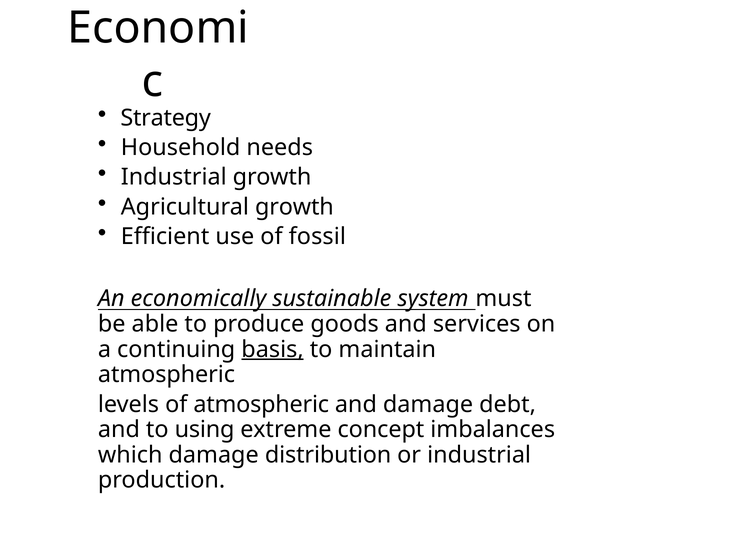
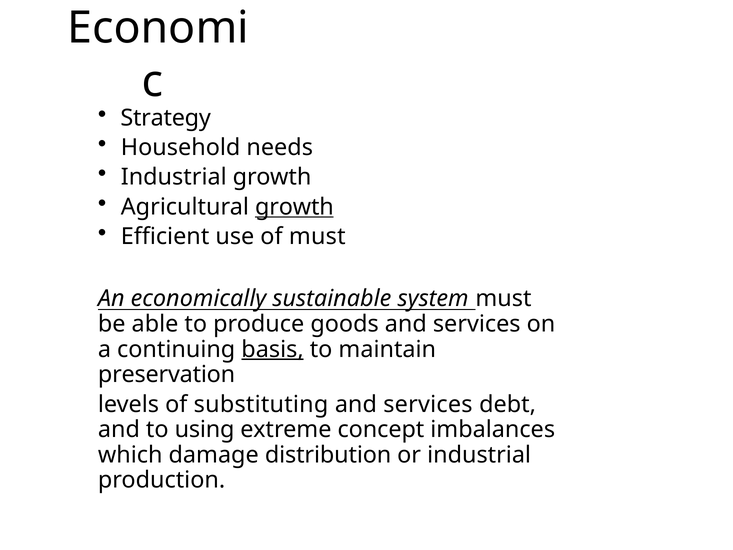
growth underline: none -> present (294, 207)
of fossil: fossil -> must (317, 236)
atmospheric: atmospheric -> preservation (167, 374)
of atmospheric: atmospheric -> substituting (261, 404)
damage: damage -> services (428, 404)
